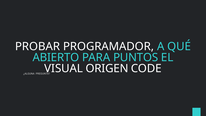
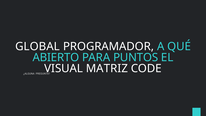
PROBAR: PROBAR -> GLOBAL (37, 46)
ORIGEN: ORIGEN -> MATRIZ (107, 68)
